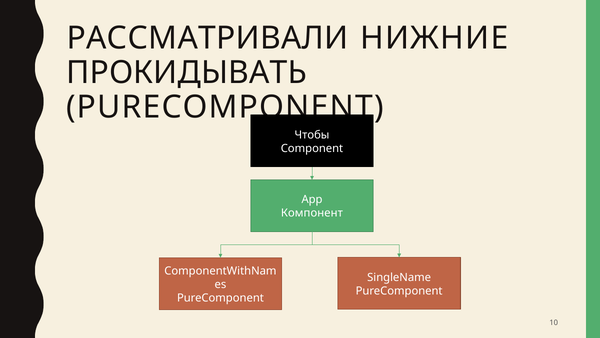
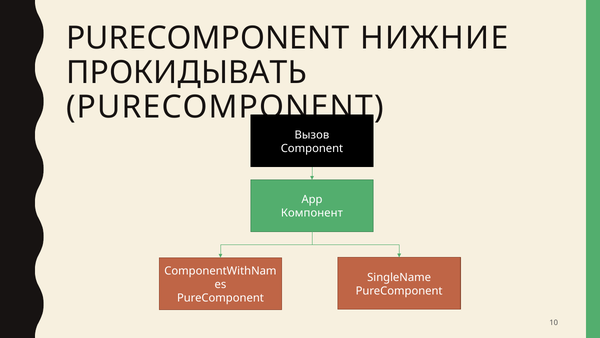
РАССМАТРИВАЛИ: РАССМАТРИВАЛИ -> PURECOMPONENT (208, 38)
Чтобы: Чтобы -> Вызов (312, 135)
